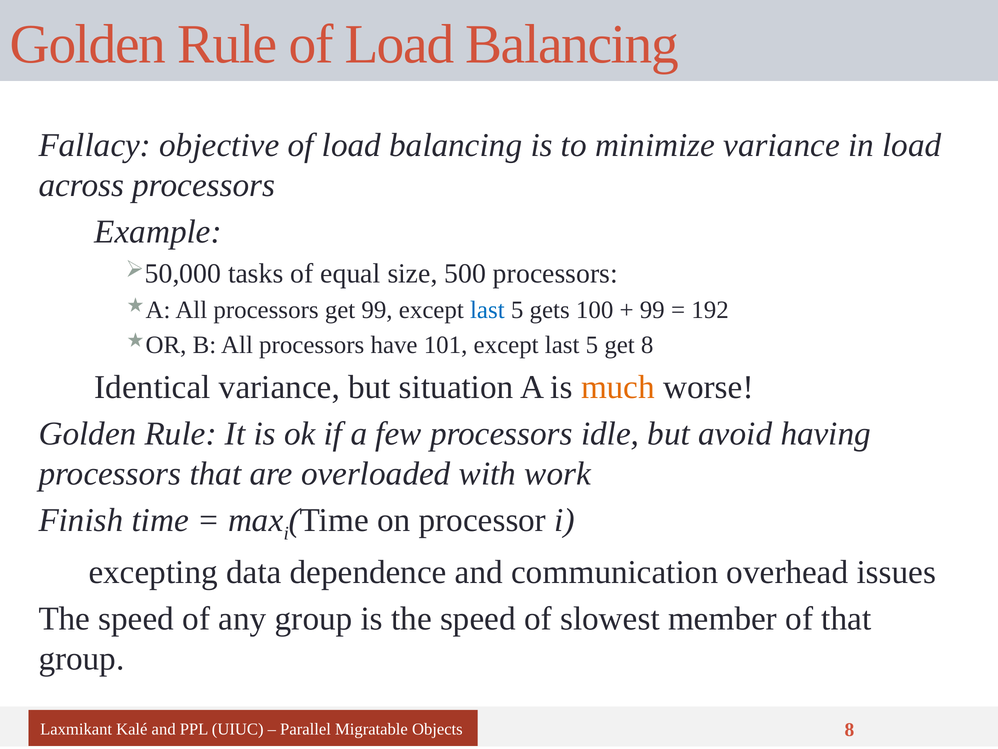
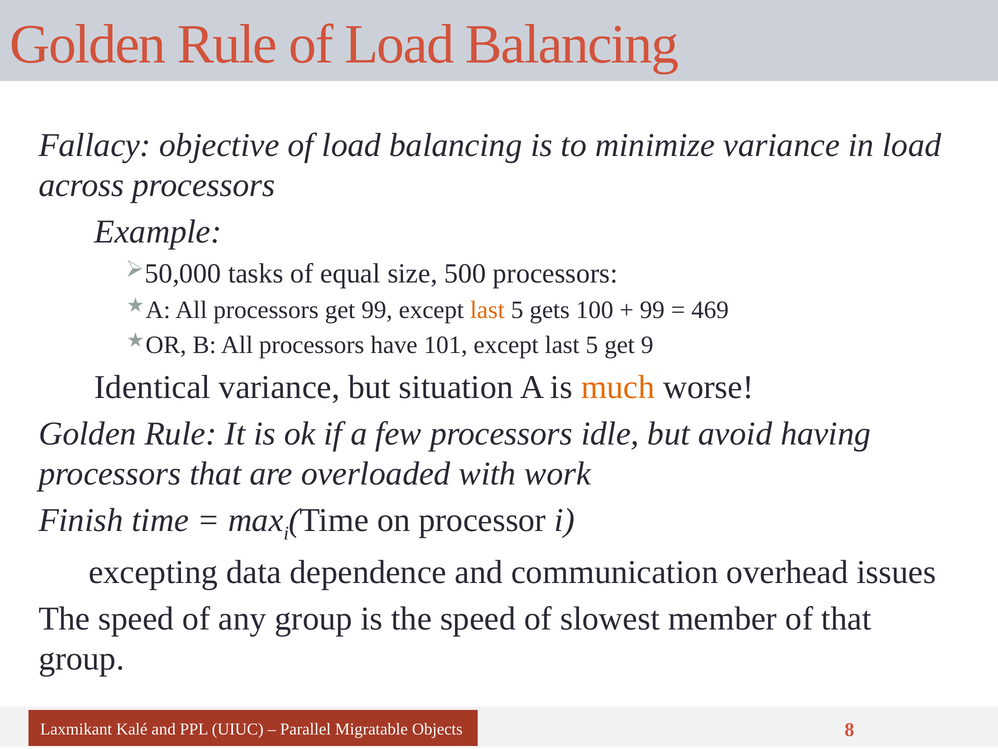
last colour: blue -> orange (487, 310)
192: 192 -> 469 (710, 310)
get 8: 8 -> 9 (647, 345)
